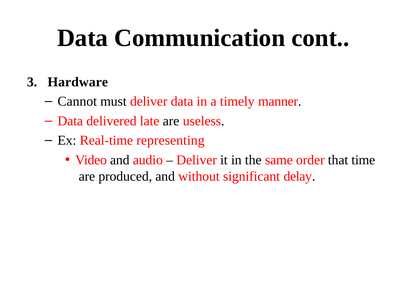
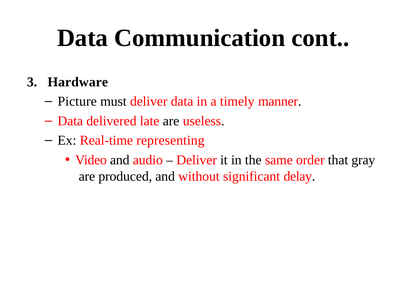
Cannot: Cannot -> Picture (77, 102)
time: time -> gray (363, 160)
